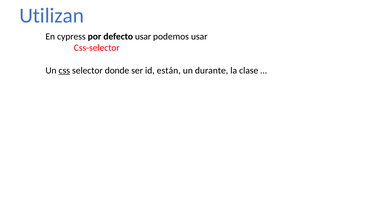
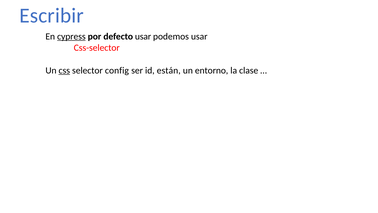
Utilizan: Utilizan -> Escribir (52, 16)
cypress underline: none -> present (71, 36)
donde: donde -> config (117, 70)
durante: durante -> entorno (212, 70)
